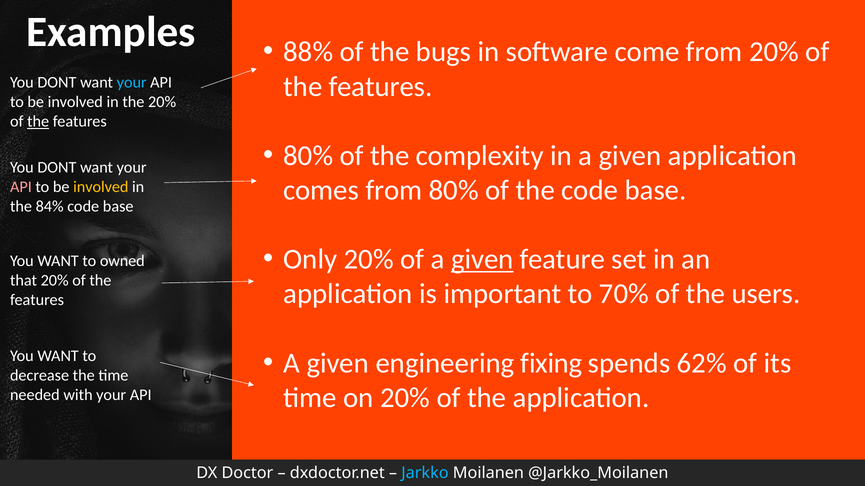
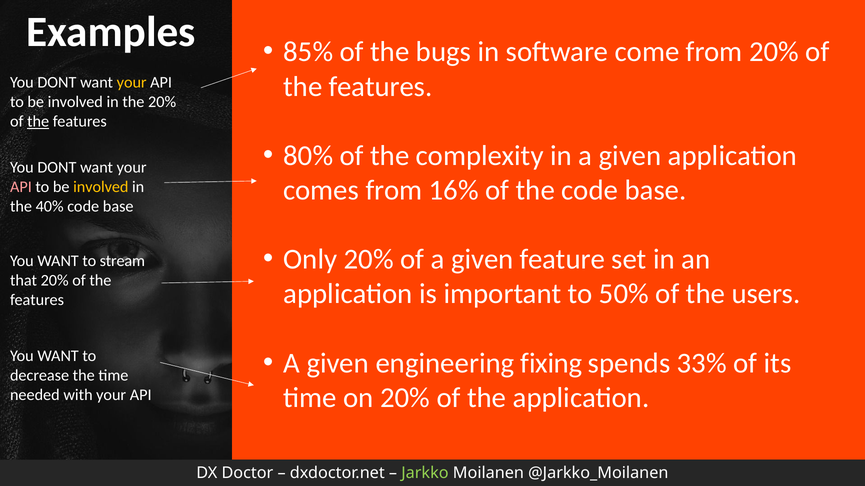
88%: 88% -> 85% (308, 52)
your colour: light blue -> yellow (132, 83)
from 80%: 80% -> 16% (454, 190)
84%: 84% -> 40% (50, 207)
given underline: present -> none (482, 260)
owned: owned -> stream (122, 261)
70%: 70% -> 50% (624, 294)
62%: 62% -> 33% (702, 363)
Jarkko colour: light blue -> light green (425, 473)
